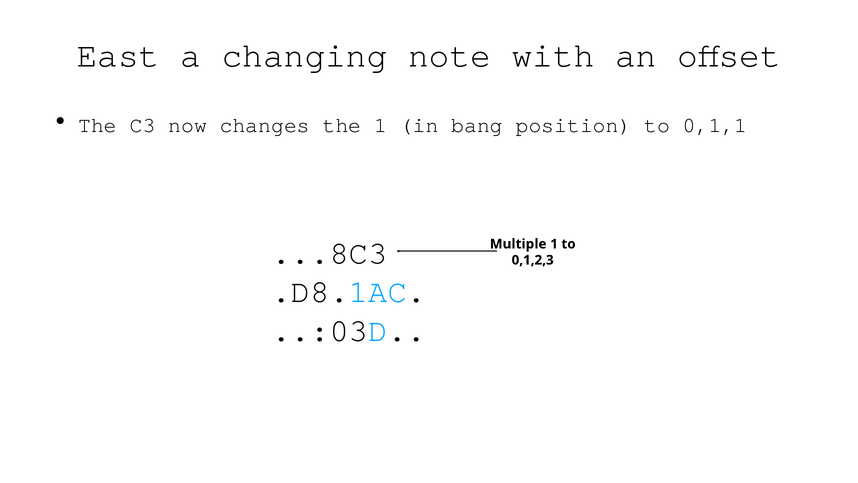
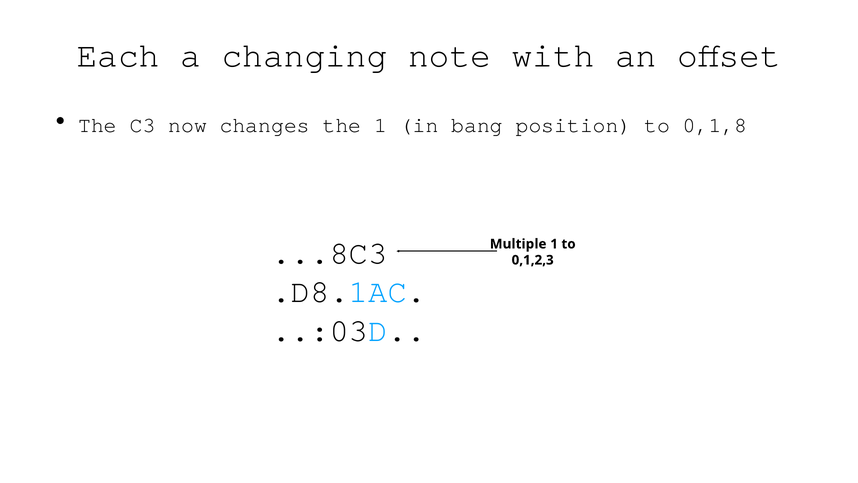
East: East -> Each (118, 55)
0,1,1: 0,1,1 -> 0,1,8 (715, 125)
